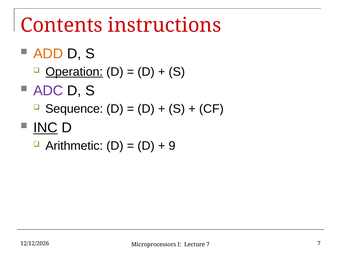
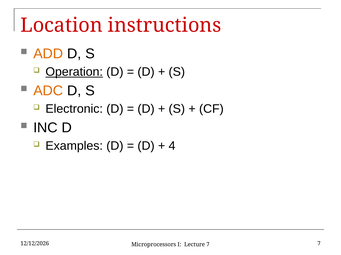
Contents: Contents -> Location (62, 25)
ADC colour: purple -> orange (48, 91)
Sequence: Sequence -> Electronic (74, 109)
INC underline: present -> none (45, 128)
Arithmetic: Arithmetic -> Examples (74, 146)
9: 9 -> 4 (172, 146)
